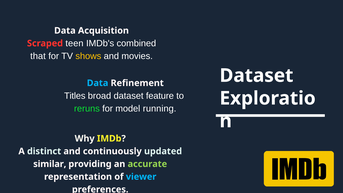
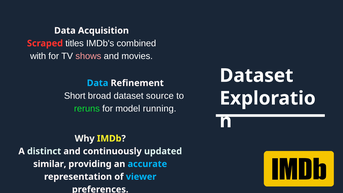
teen: teen -> titles (75, 43)
that: that -> with (38, 56)
shows colour: yellow -> pink (88, 56)
Titles: Titles -> Short (75, 96)
feature: feature -> source (160, 96)
accurate colour: light green -> light blue (147, 164)
